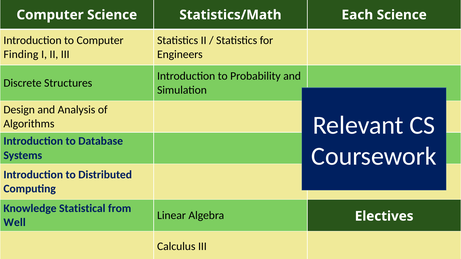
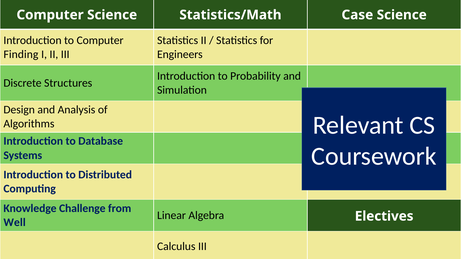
Each: Each -> Case (357, 15)
Statistical: Statistical -> Challenge (82, 209)
